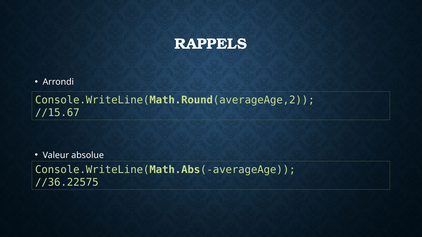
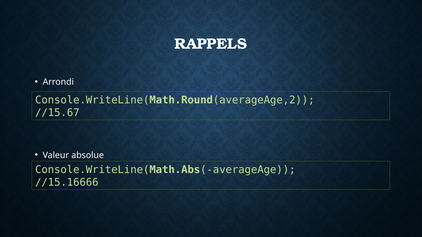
//36.22575: //36.22575 -> //15.16666 (67, 183)
